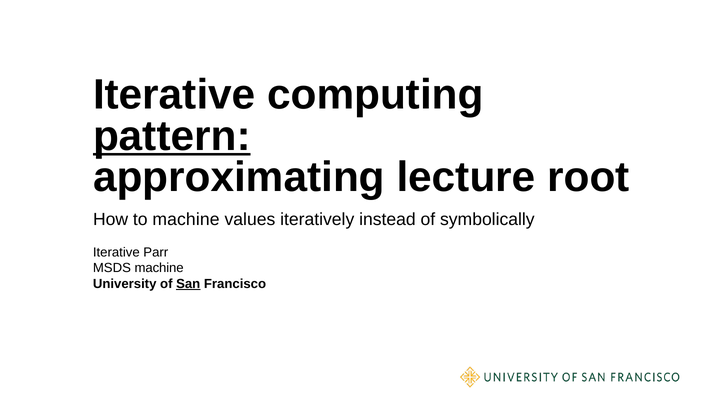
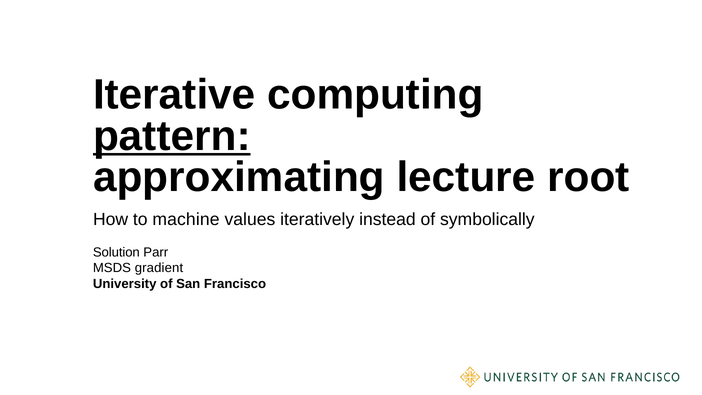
Iterative: Iterative -> Solution (116, 252)
MSDS machine: machine -> gradient (159, 268)
San underline: present -> none (188, 284)
